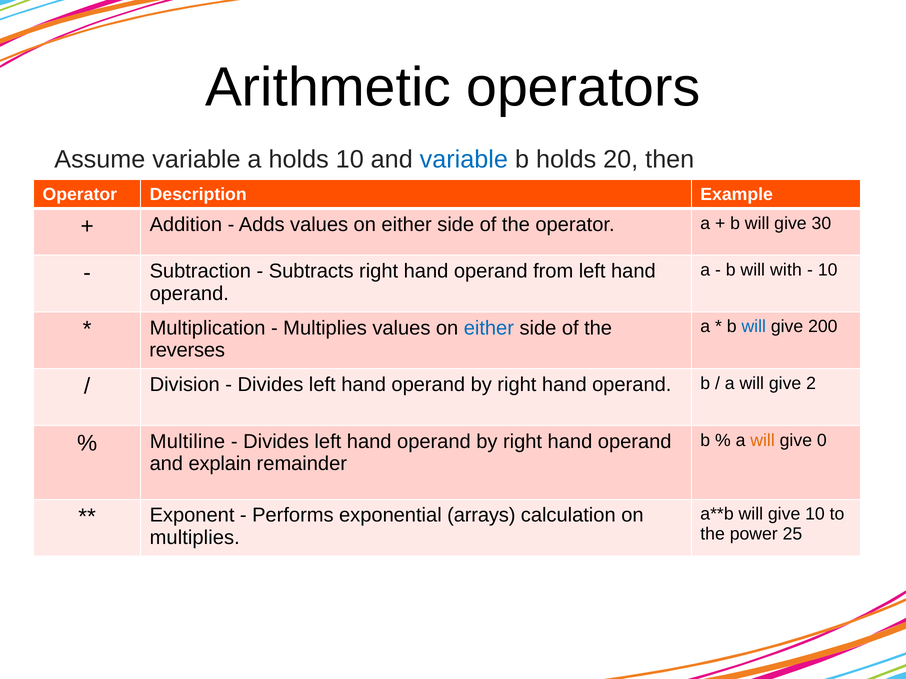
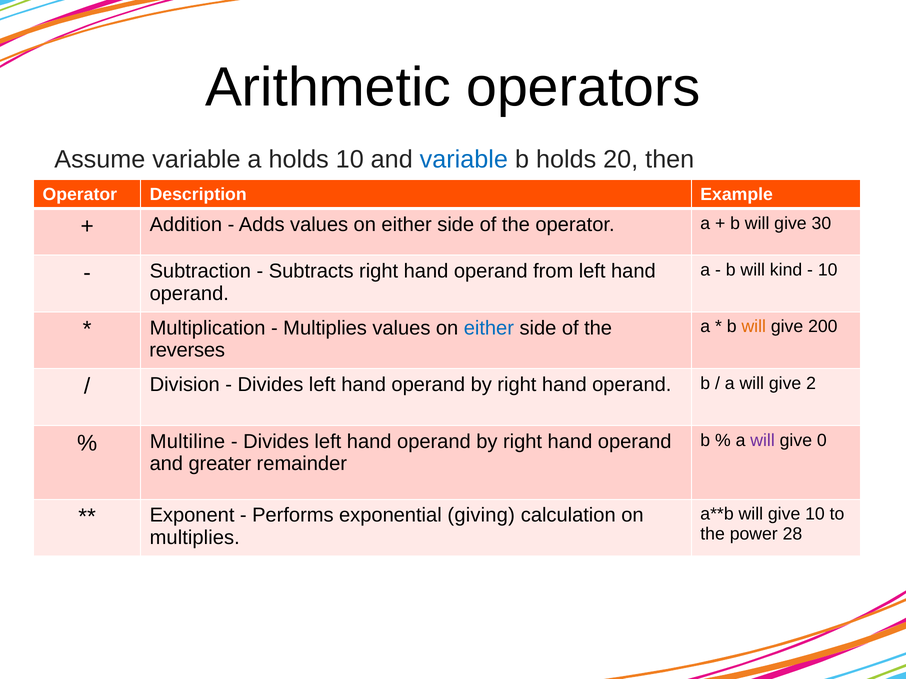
with: with -> kind (786, 270)
will colour: blue -> orange (754, 327)
will colour: orange -> purple (763, 441)
explain: explain -> greater (220, 464)
arrays: arrays -> giving (481, 516)
25: 25 -> 28 (792, 534)
